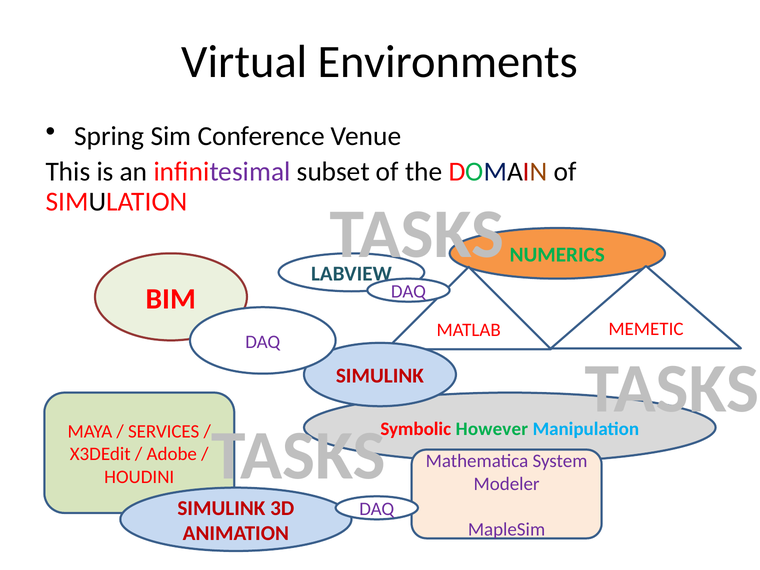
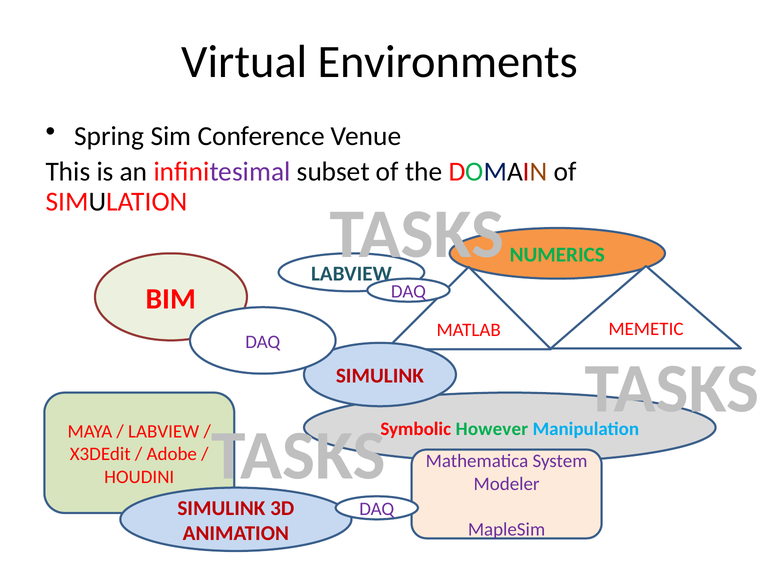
SERVICES: SERVICES -> LABVIEW (164, 431)
